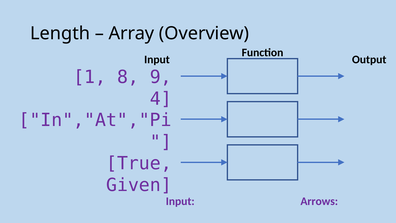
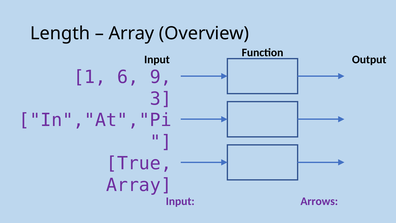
8: 8 -> 6 (128, 77)
4: 4 -> 3 (161, 99)
Given: Given -> Array (139, 185)
